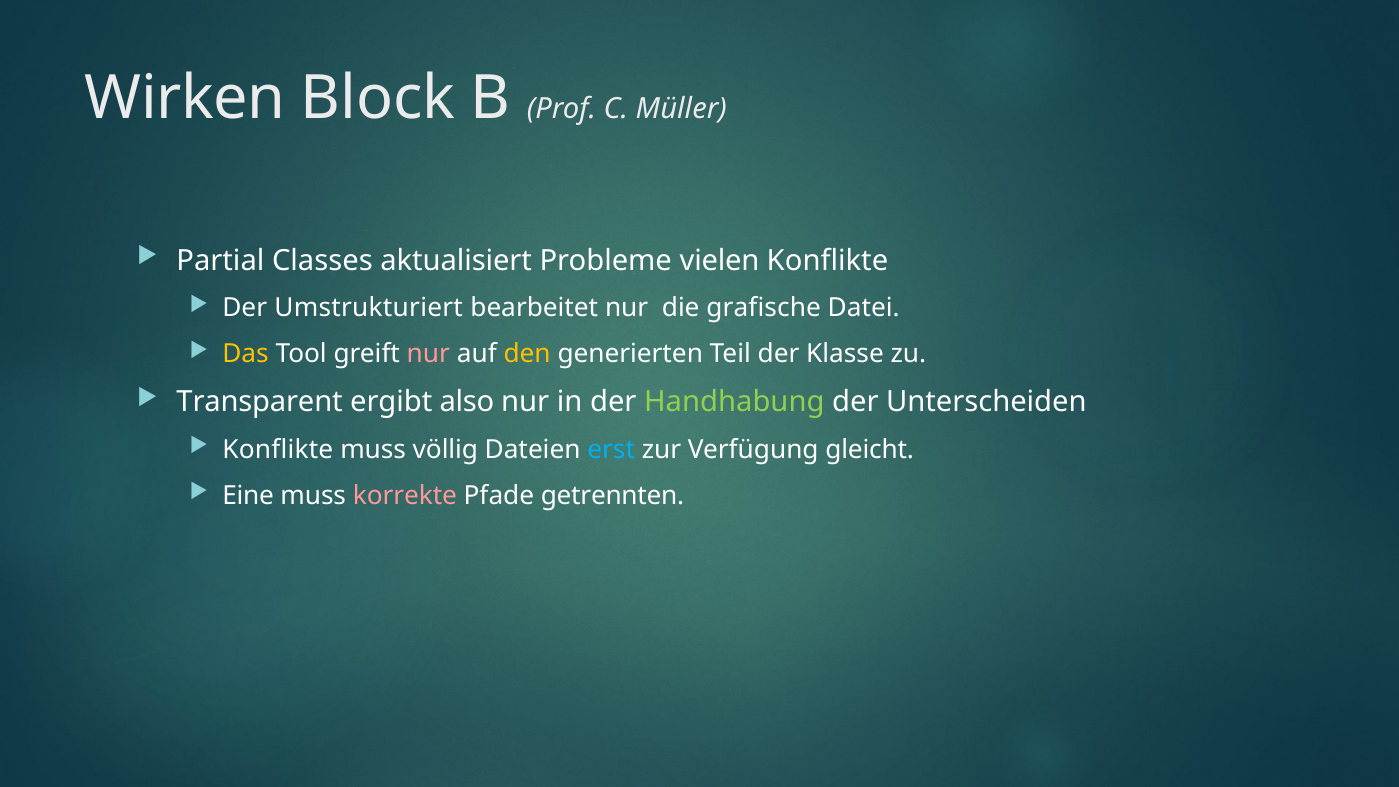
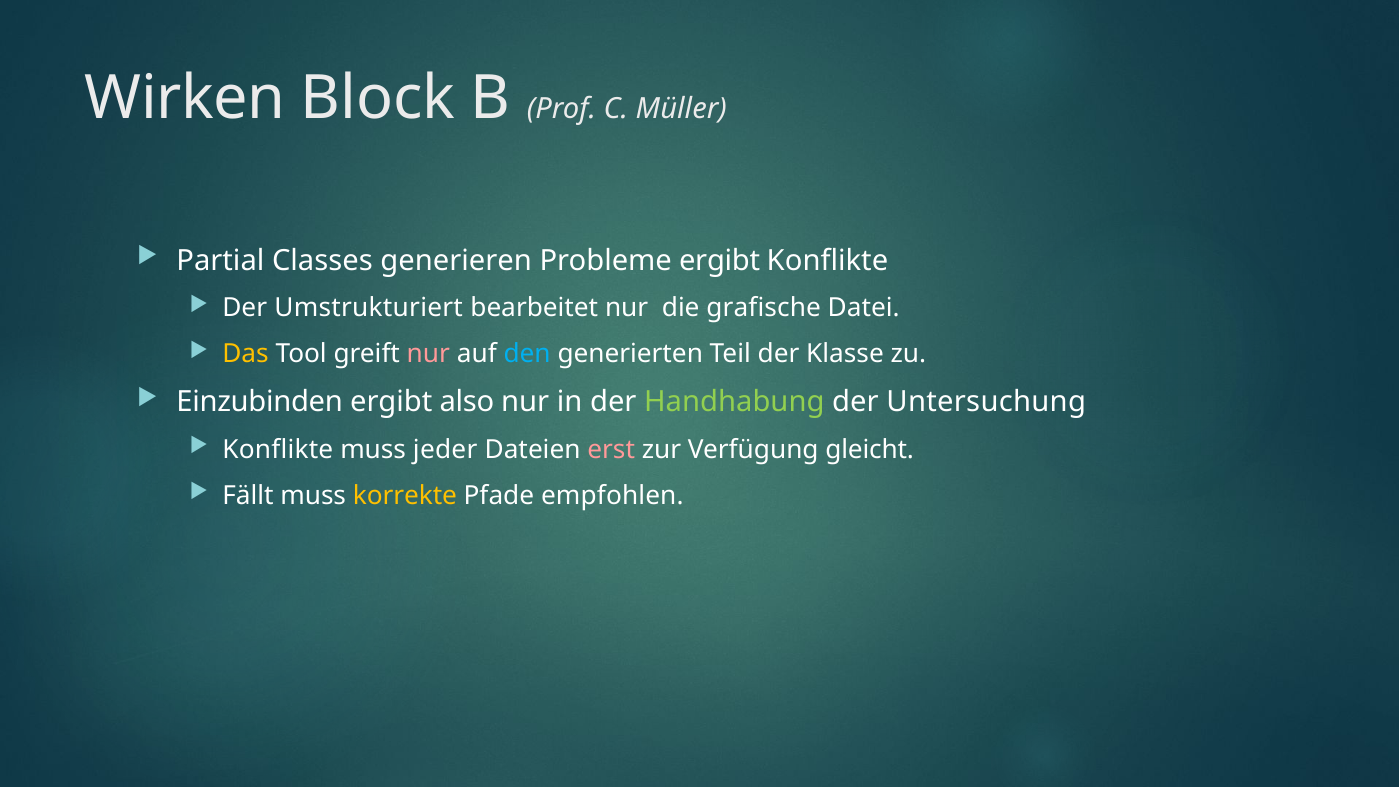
aktualisiert: aktualisiert -> generieren (456, 260)
Probleme vielen: vielen -> ergibt (720, 260)
den colour: yellow -> light blue (527, 354)
Transparent: Transparent -> Einzubinden (260, 402)
Unterscheiden: Unterscheiden -> Untersuchung (986, 402)
völlig: völlig -> jeder (445, 450)
erst colour: light blue -> pink (611, 450)
Eine: Eine -> Fällt (248, 496)
korrekte colour: pink -> yellow (405, 496)
getrennten: getrennten -> empfohlen (612, 496)
